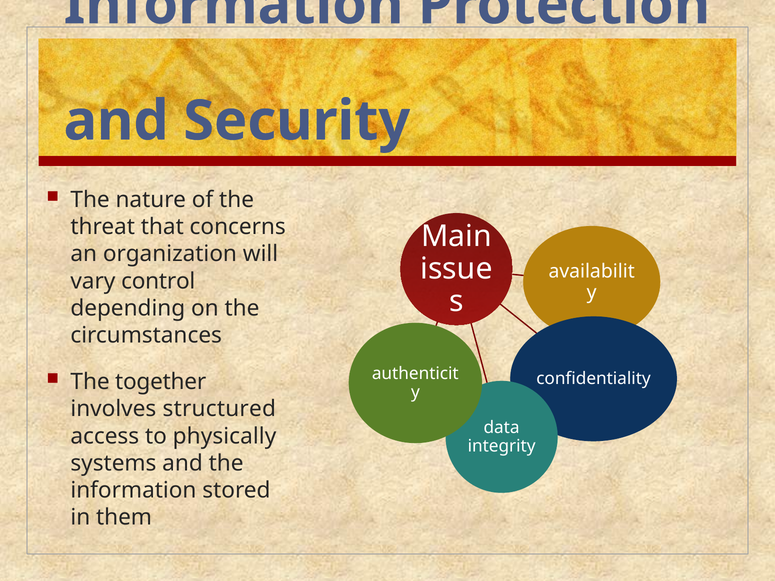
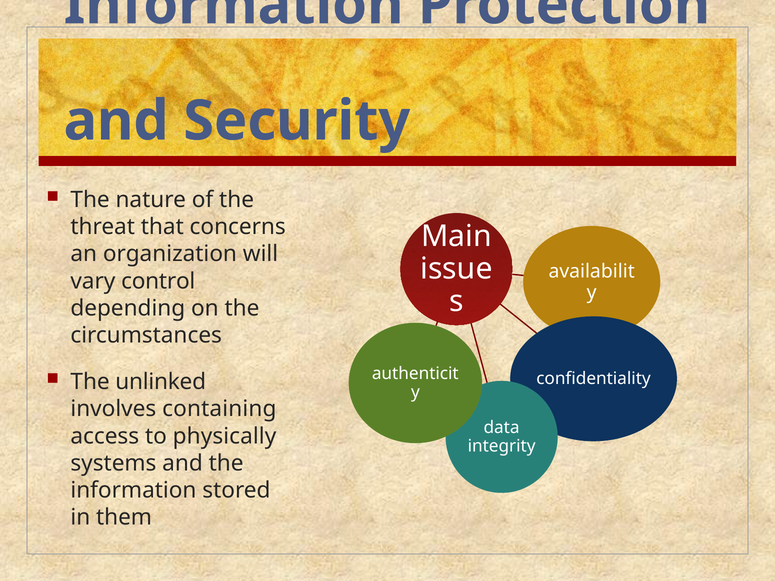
together: together -> unlinked (161, 382)
structured: structured -> containing (219, 409)
